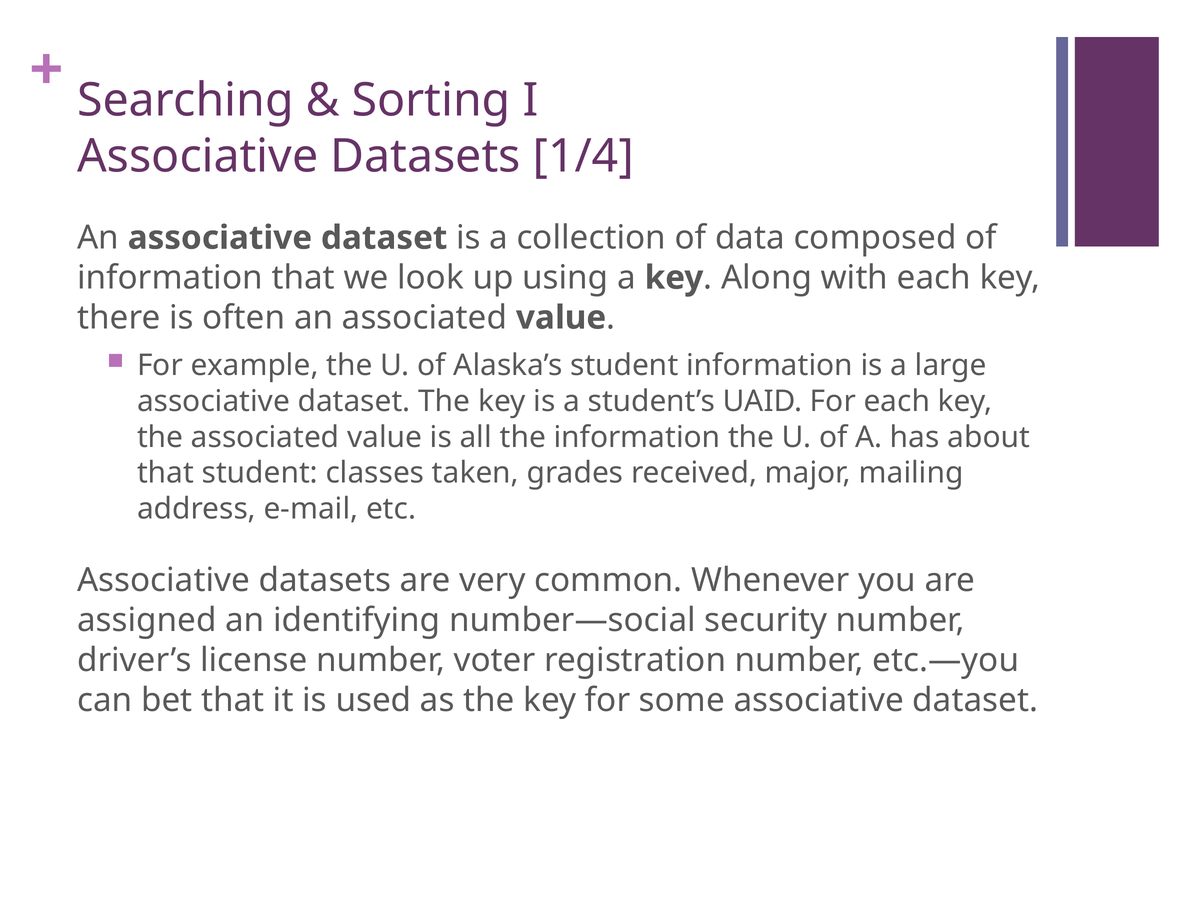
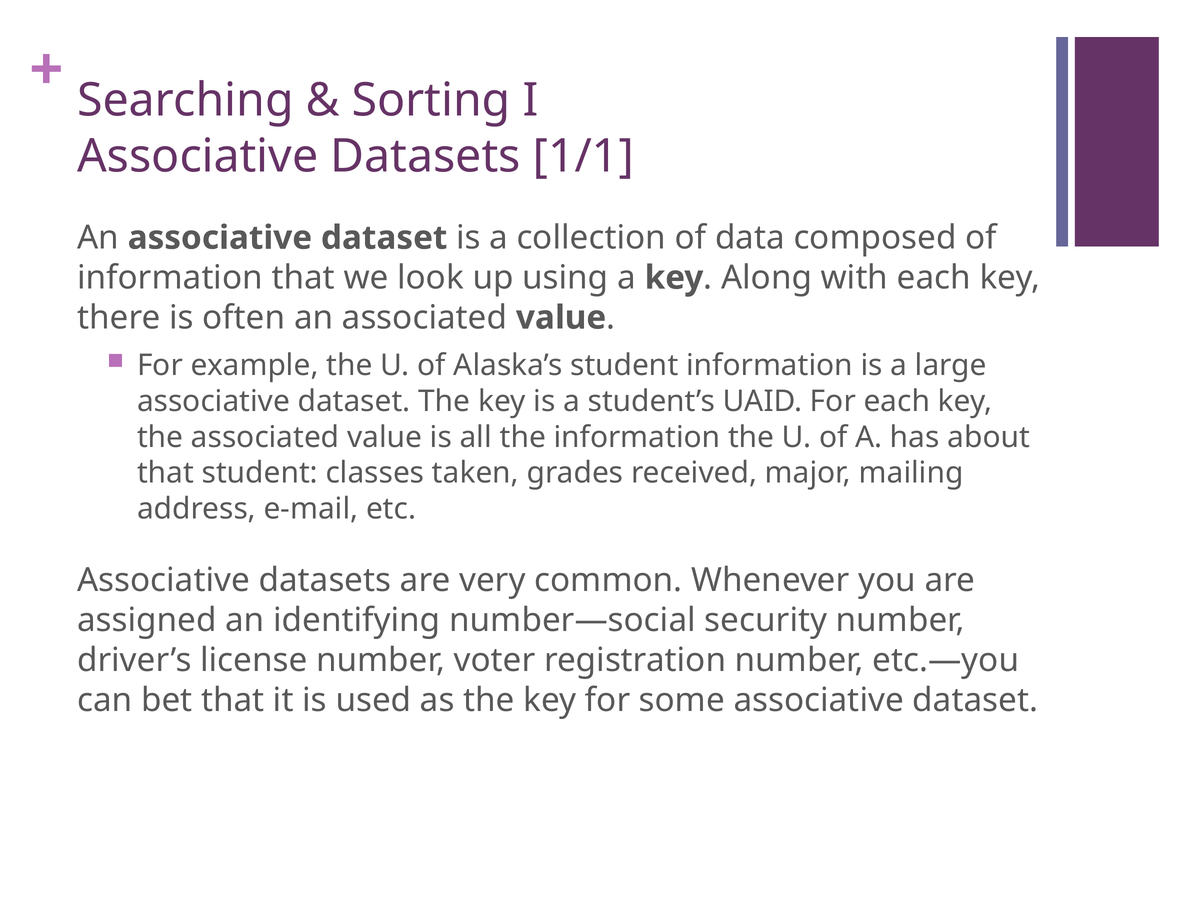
1/4: 1/4 -> 1/1 (583, 156)
